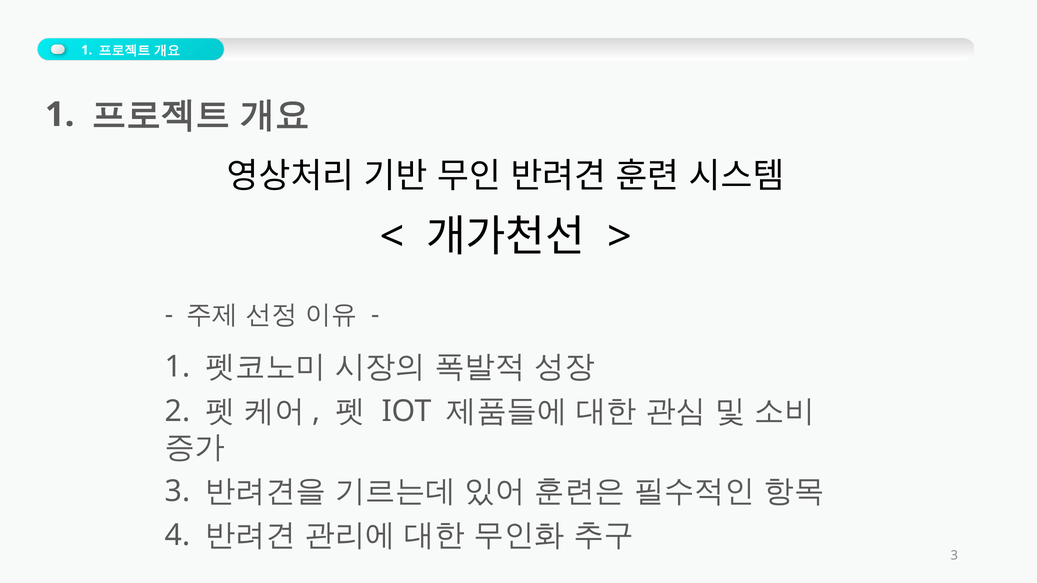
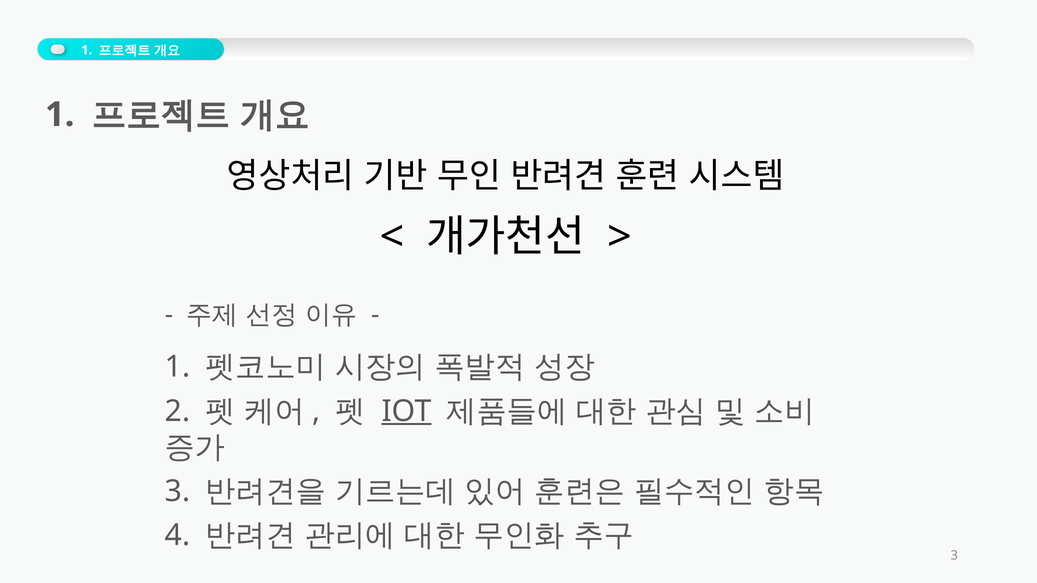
IOT underline: none -> present (407, 411)
